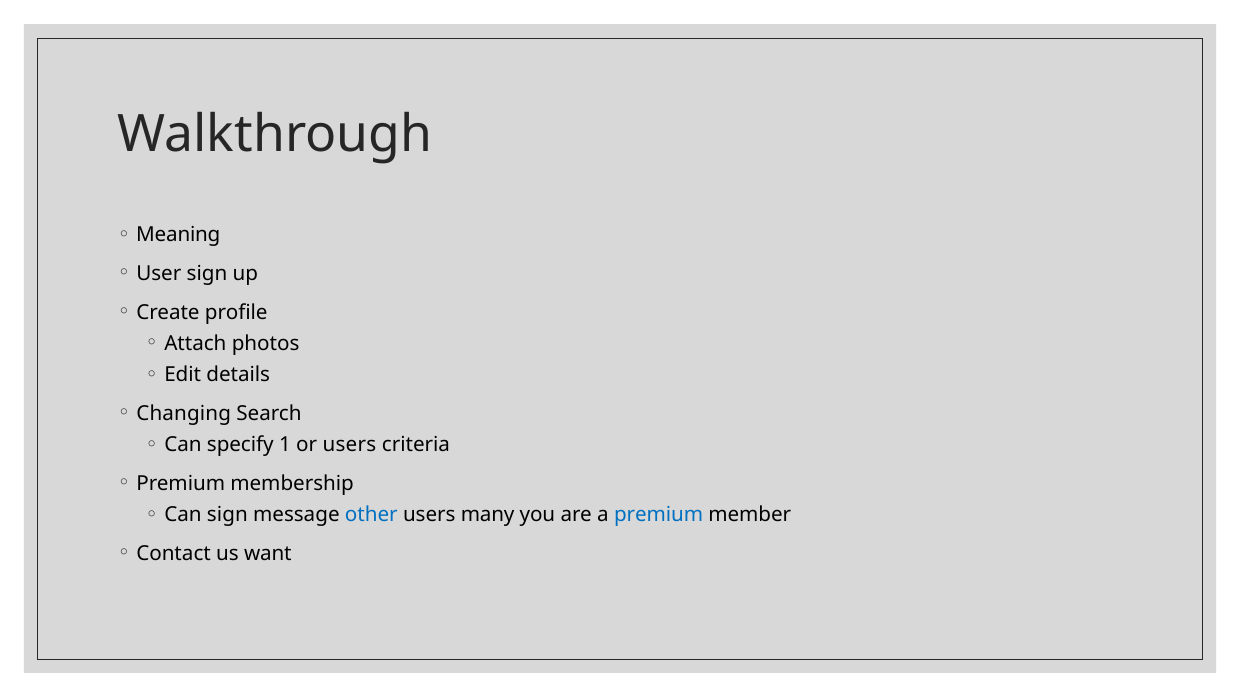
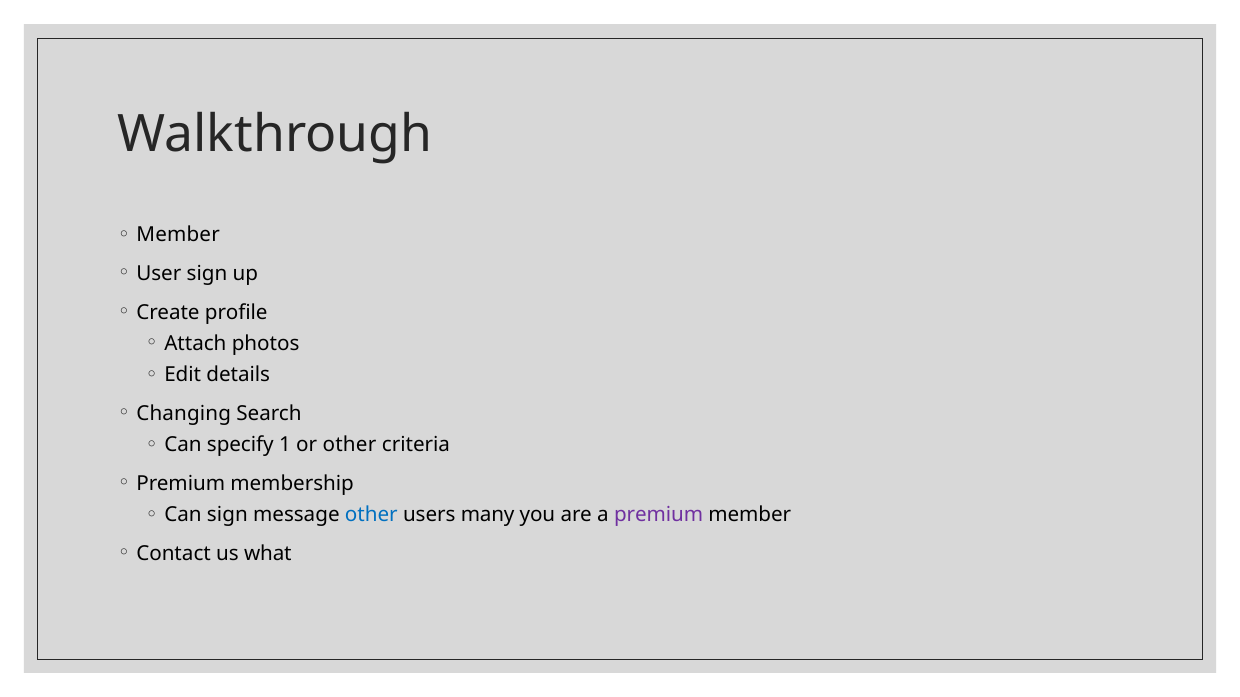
Meaning: Meaning -> Member (178, 235)
or users: users -> other (349, 445)
premium colour: blue -> purple (659, 515)
want: want -> what (268, 554)
